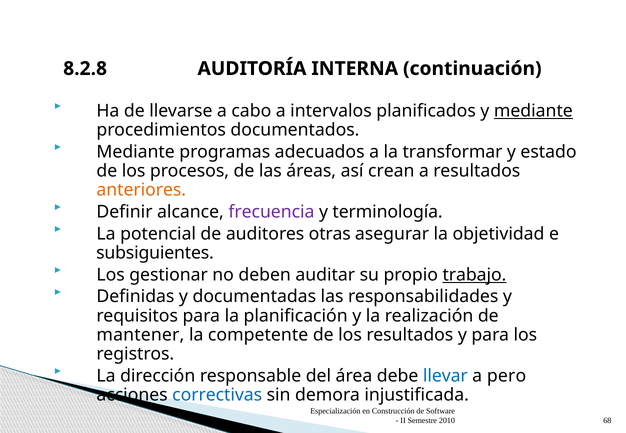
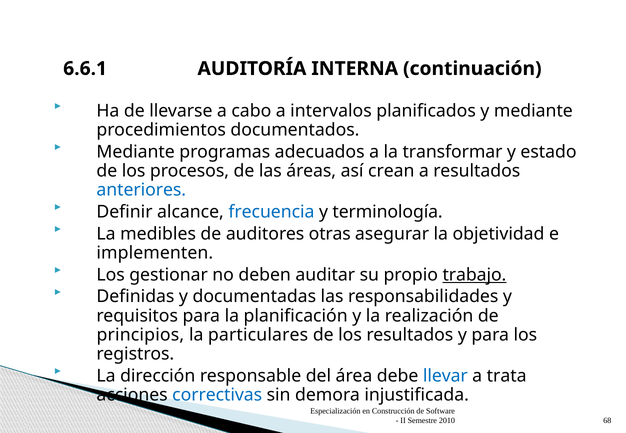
8.2.8: 8.2.8 -> 6.6.1 (85, 69)
mediante underline: present -> none (533, 111)
anteriores colour: orange -> blue (141, 190)
frecuencia colour: purple -> blue (271, 212)
potencial: potencial -> medibles (158, 234)
subsiguientes: subsiguientes -> implementen (155, 253)
mantener: mantener -> principios (140, 335)
competente: competente -> particulares (258, 335)
pero: pero -> trata (507, 376)
